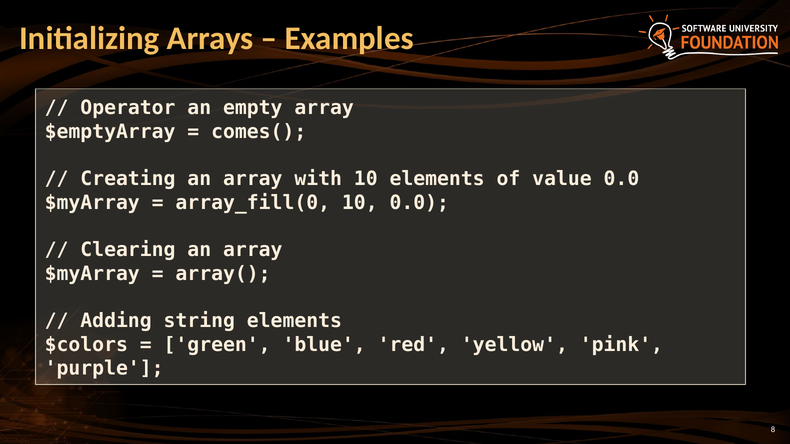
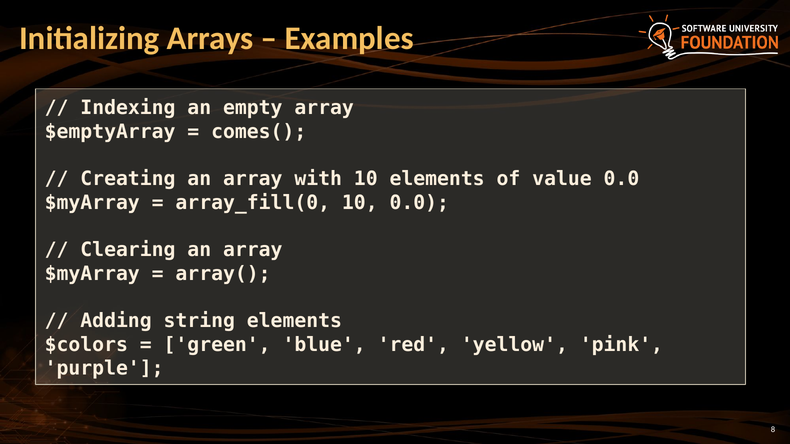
Operator: Operator -> Indexing (128, 108)
